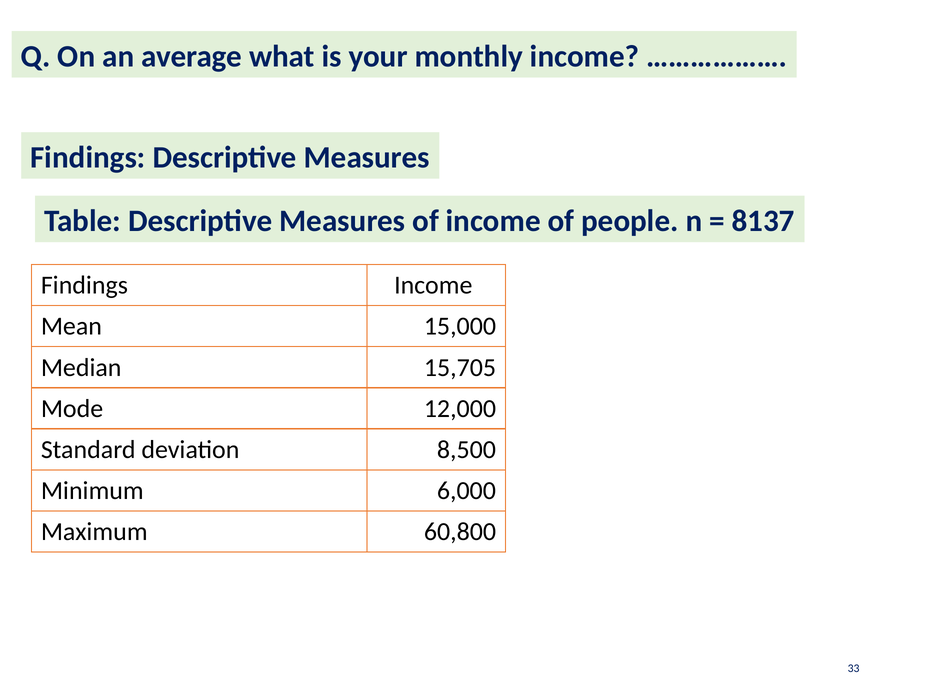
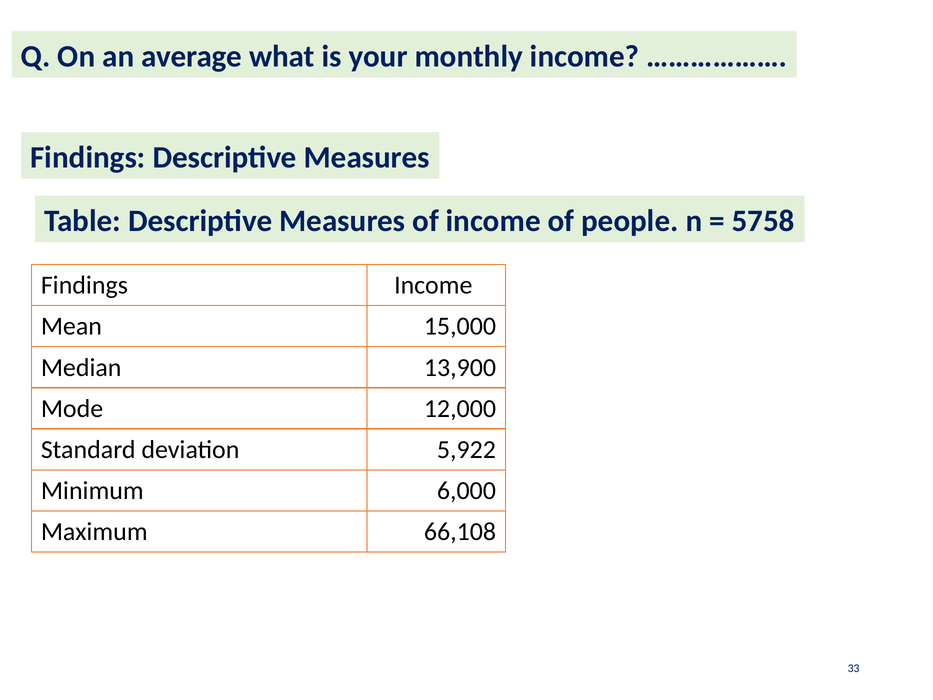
8137: 8137 -> 5758 (763, 221)
15,705: 15,705 -> 13,900 (460, 367)
8,500: 8,500 -> 5,922 (466, 449)
60,800: 60,800 -> 66,108 (460, 532)
